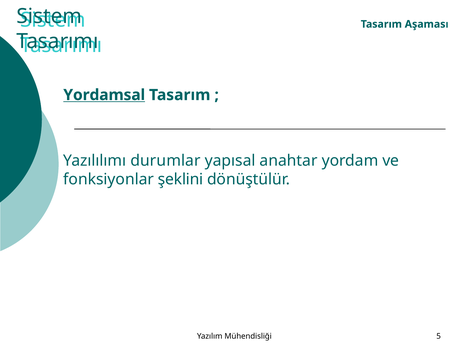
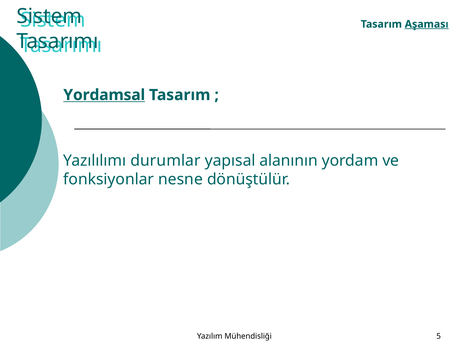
Aşaması underline: none -> present (427, 24)
anahtar: anahtar -> alanının (289, 161)
şeklini: şeklini -> nesne (180, 179)
